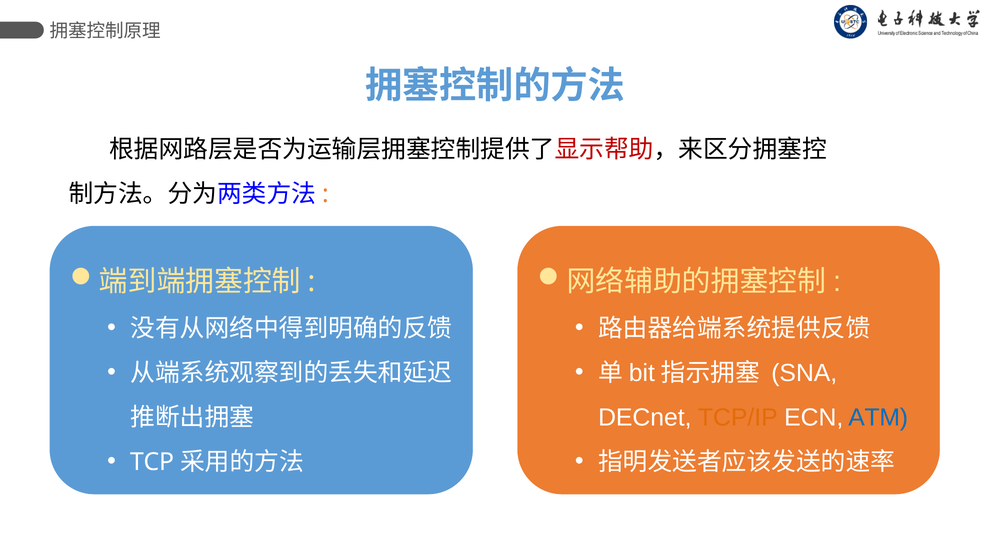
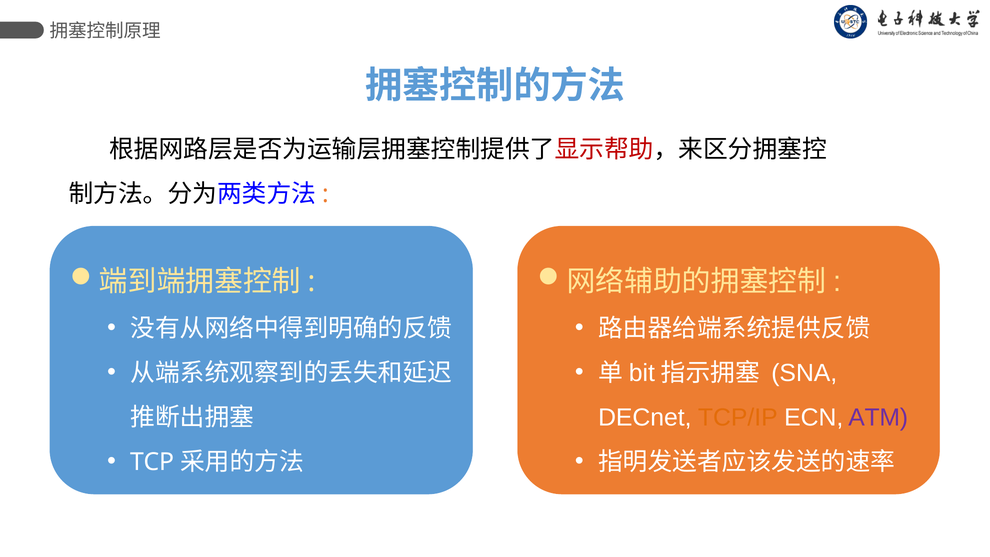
ATM colour: blue -> purple (878, 417)
